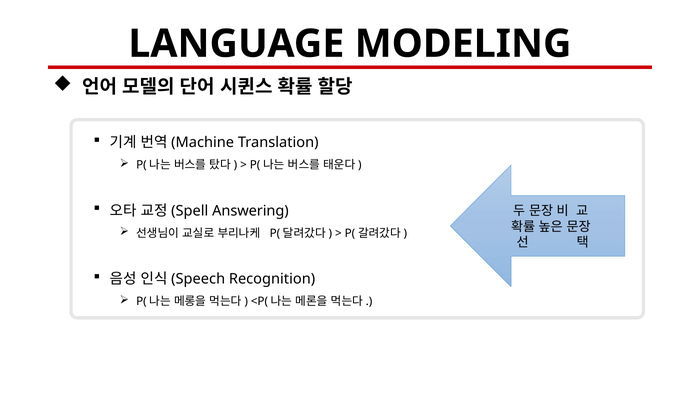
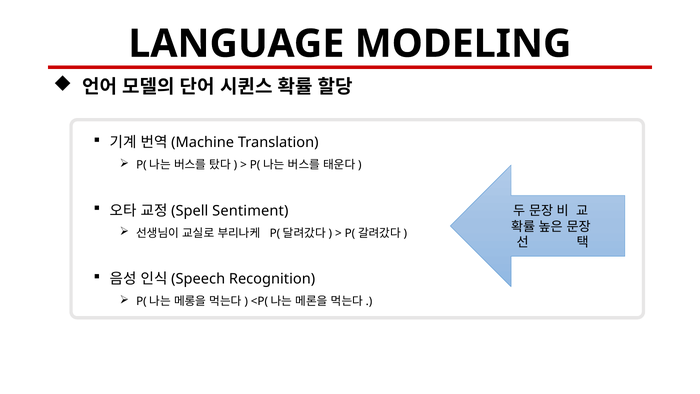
Answering: Answering -> Sentiment (250, 211)
